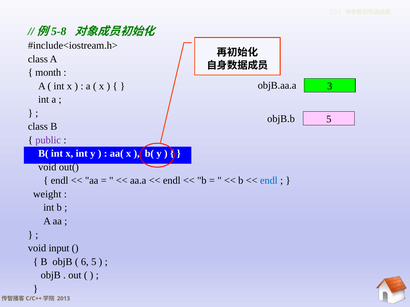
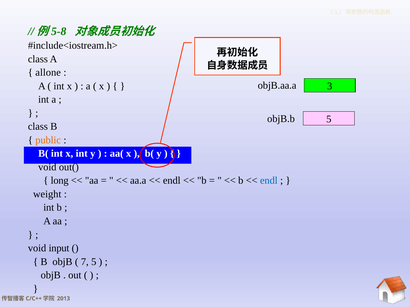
month: month -> allone (48, 73)
public colour: purple -> orange (48, 140)
endl: endl -> long (60, 181)
6: 6 -> 7 (85, 262)
